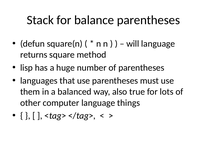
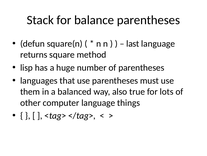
will: will -> last (133, 43)
